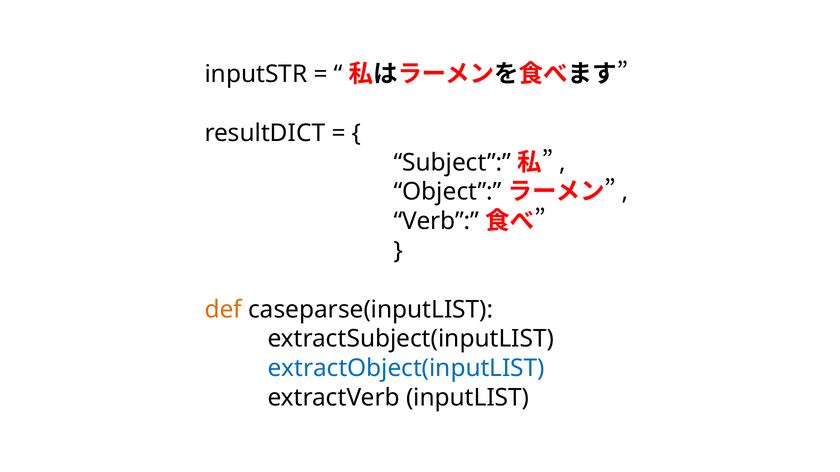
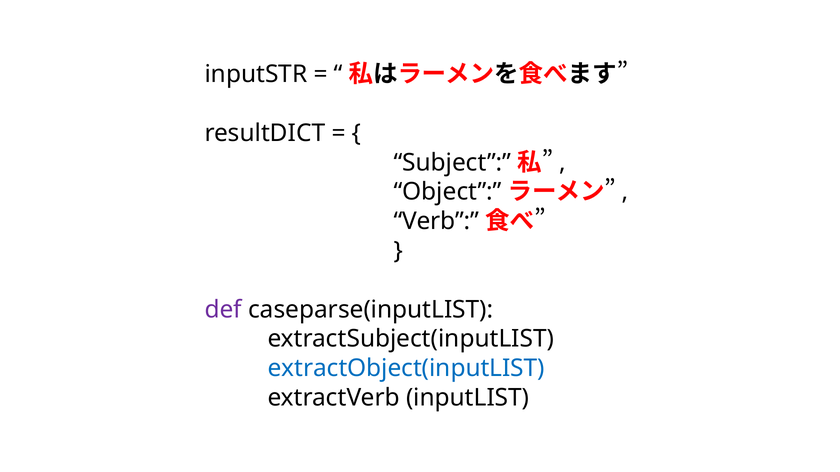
def colour: orange -> purple (223, 310)
